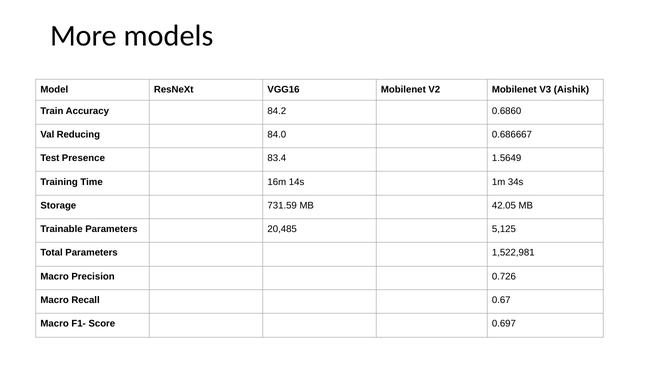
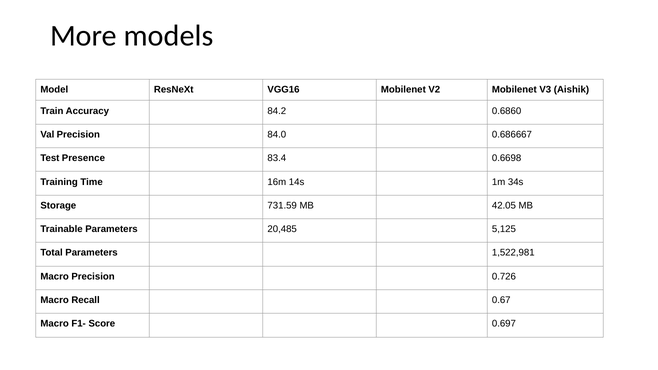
Val Reducing: Reducing -> Precision (78, 135)
1.5649: 1.5649 -> 0.6698 (507, 158)
